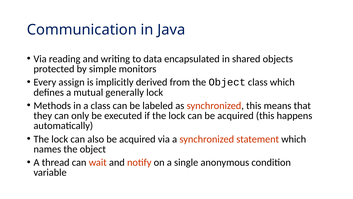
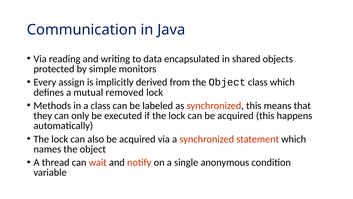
generally: generally -> removed (125, 92)
